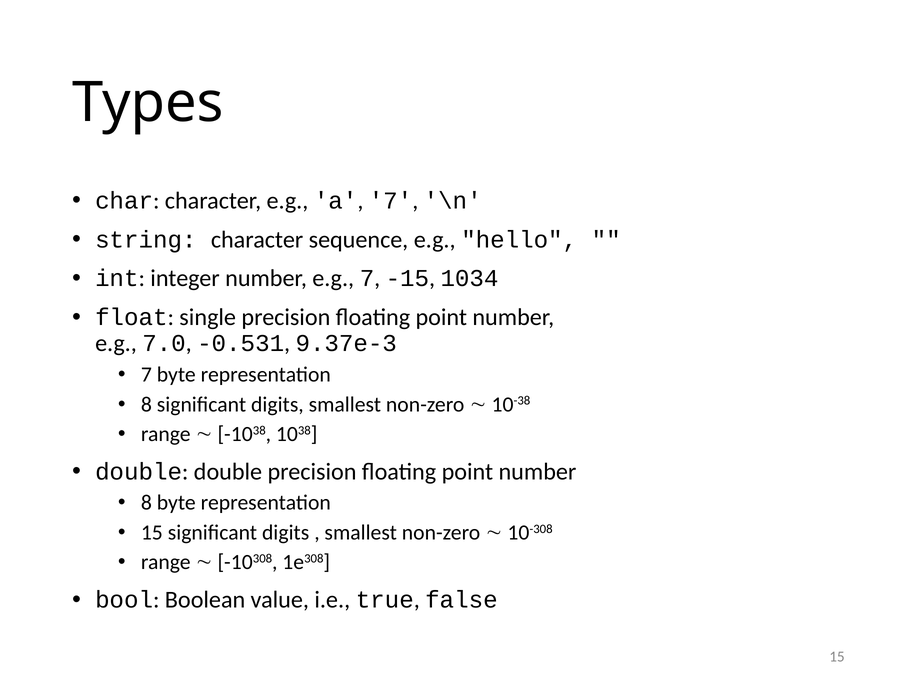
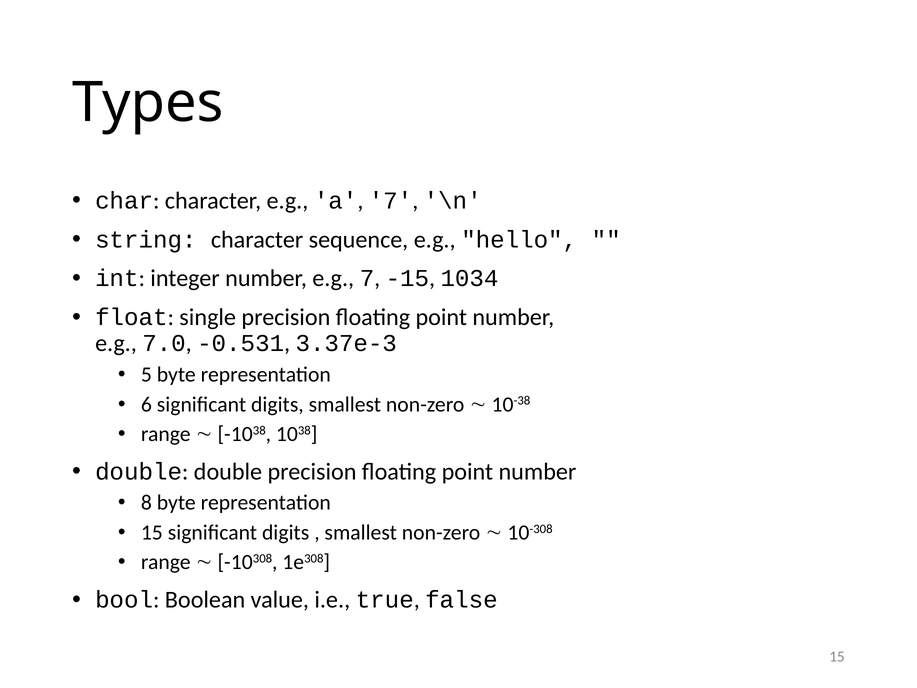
9.37e-3: 9.37e-3 -> 3.37e-3 (346, 343)
7: 7 -> 5 (146, 374)
8: 8 -> 6 (146, 404)
